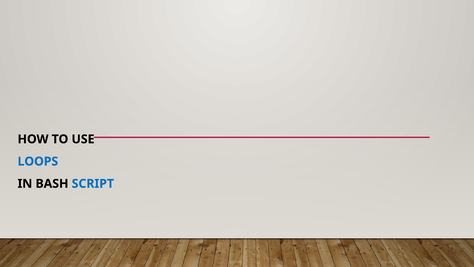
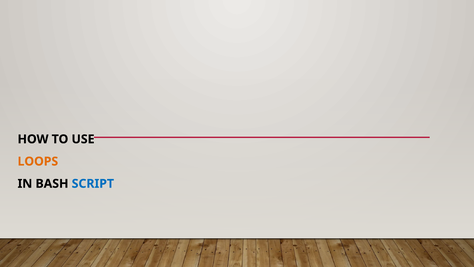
LOOPS colour: blue -> orange (38, 161)
